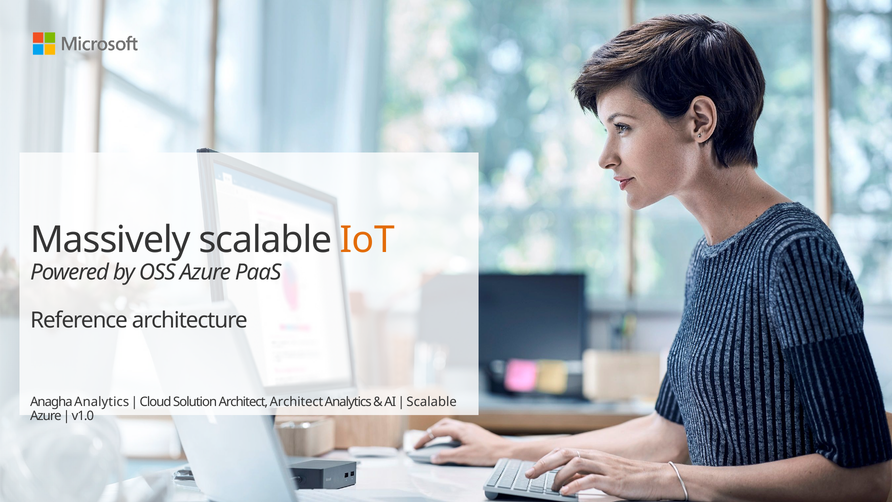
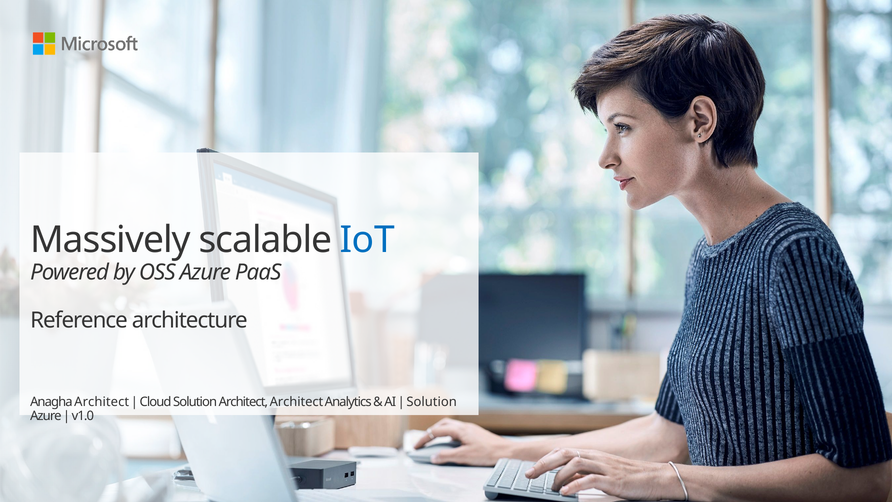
IoT colour: orange -> blue (367, 240)
Anagha Analytics: Analytics -> Architect (102, 402)
Scalable: Scalable -> Solution (432, 402)
